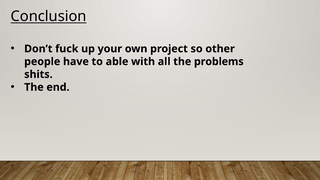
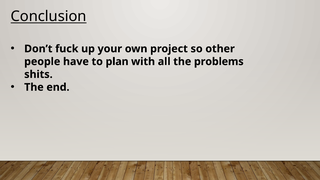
able: able -> plan (117, 62)
